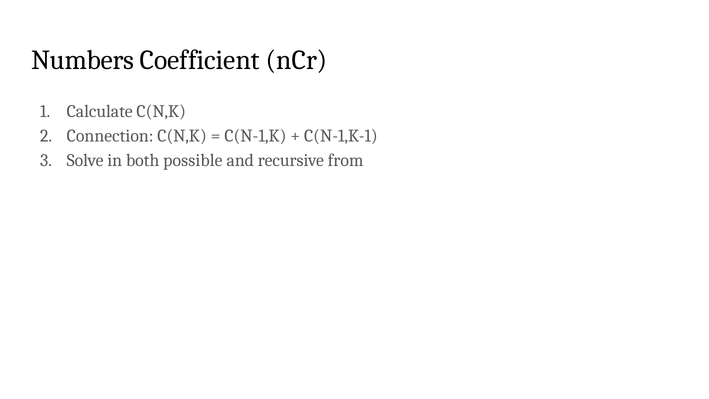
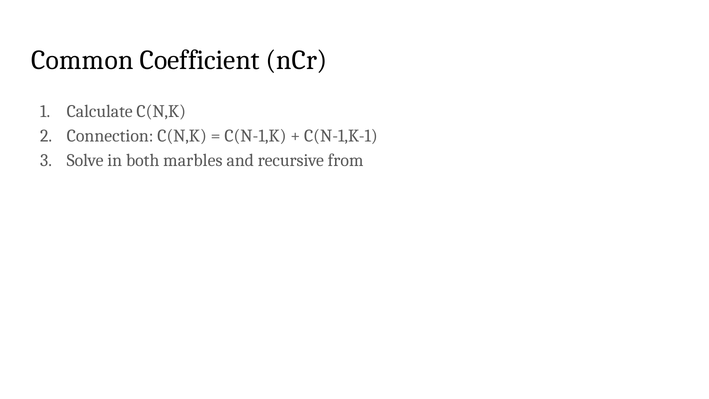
Numbers: Numbers -> Common (82, 60)
possible: possible -> marbles (193, 160)
